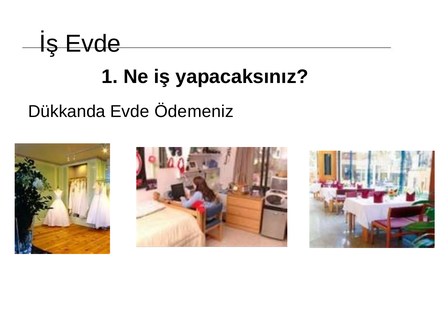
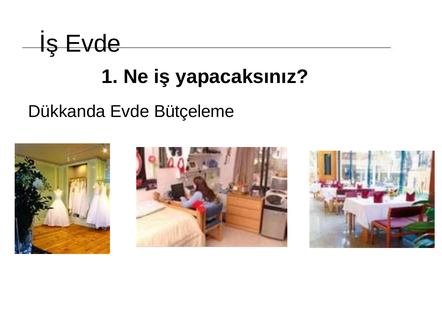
Ödemeniz: Ödemeniz -> Bütçeleme (194, 112)
